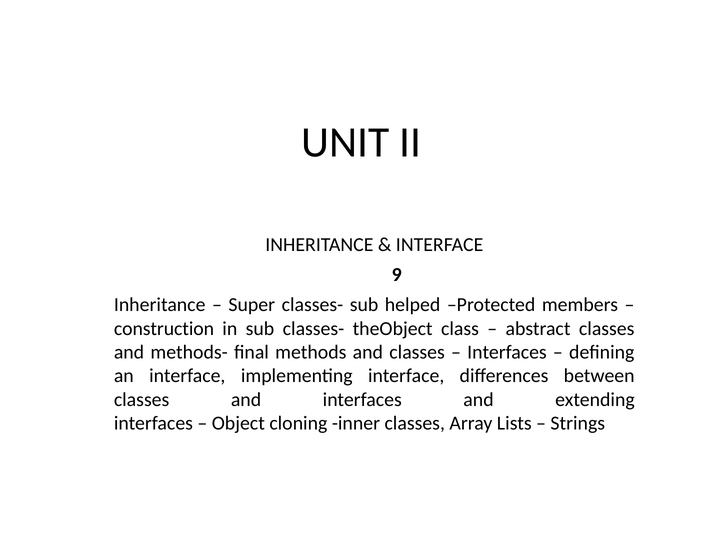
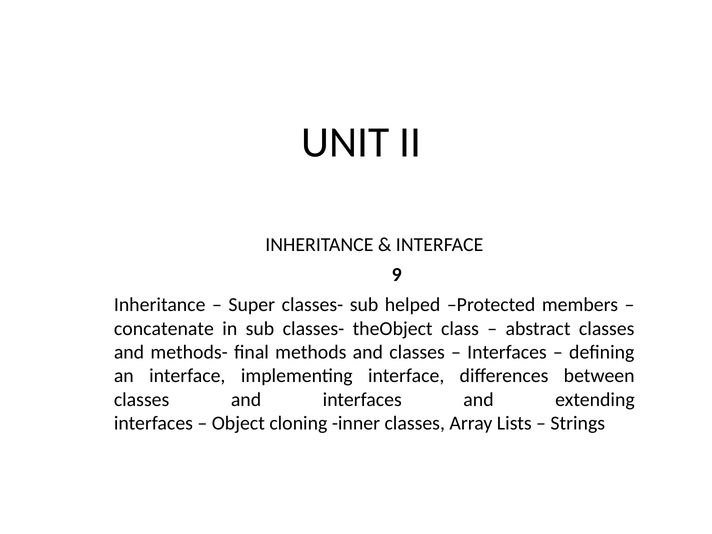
construction: construction -> concatenate (164, 328)
